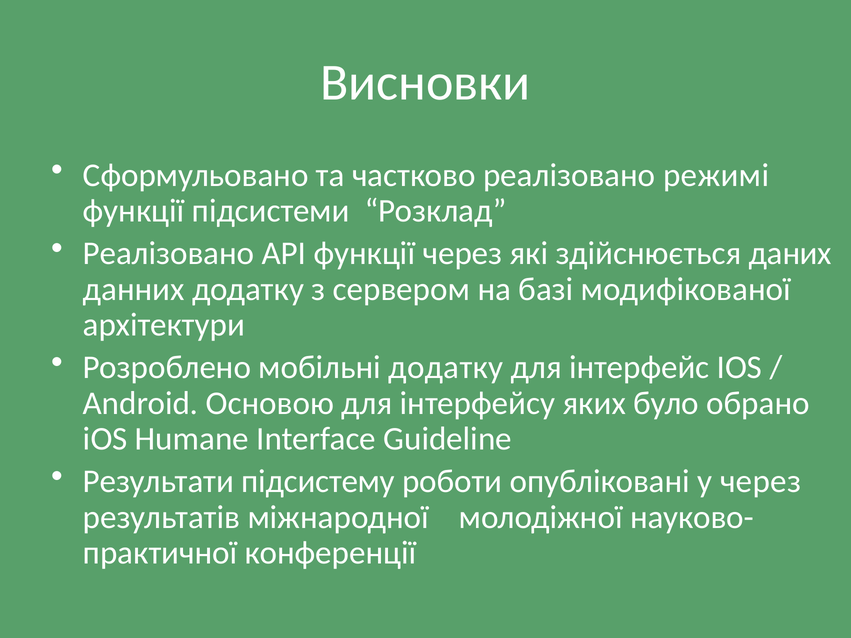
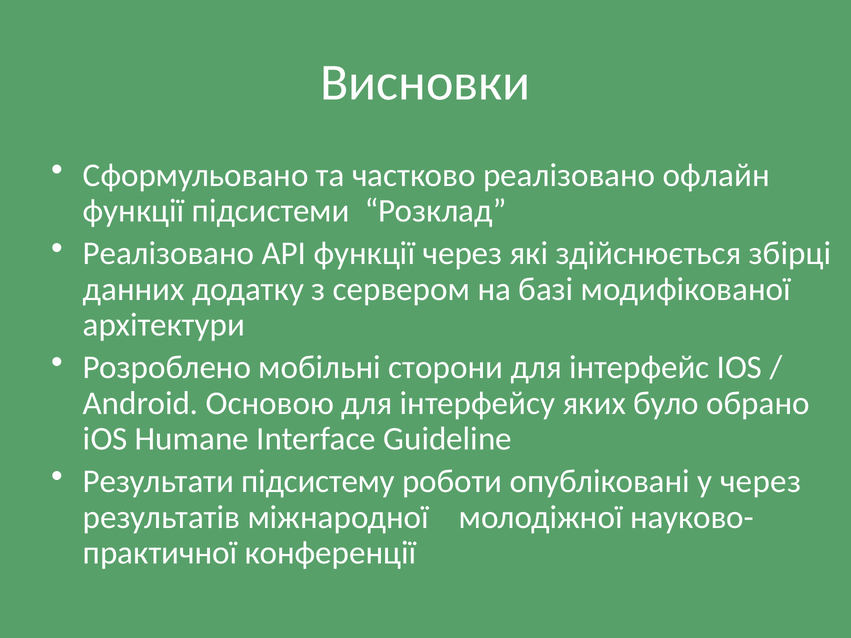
режимі: режимі -> офлайн (716, 175)
даних: даних -> збірці (790, 254)
мобільні додатку: додатку -> сторони (446, 368)
